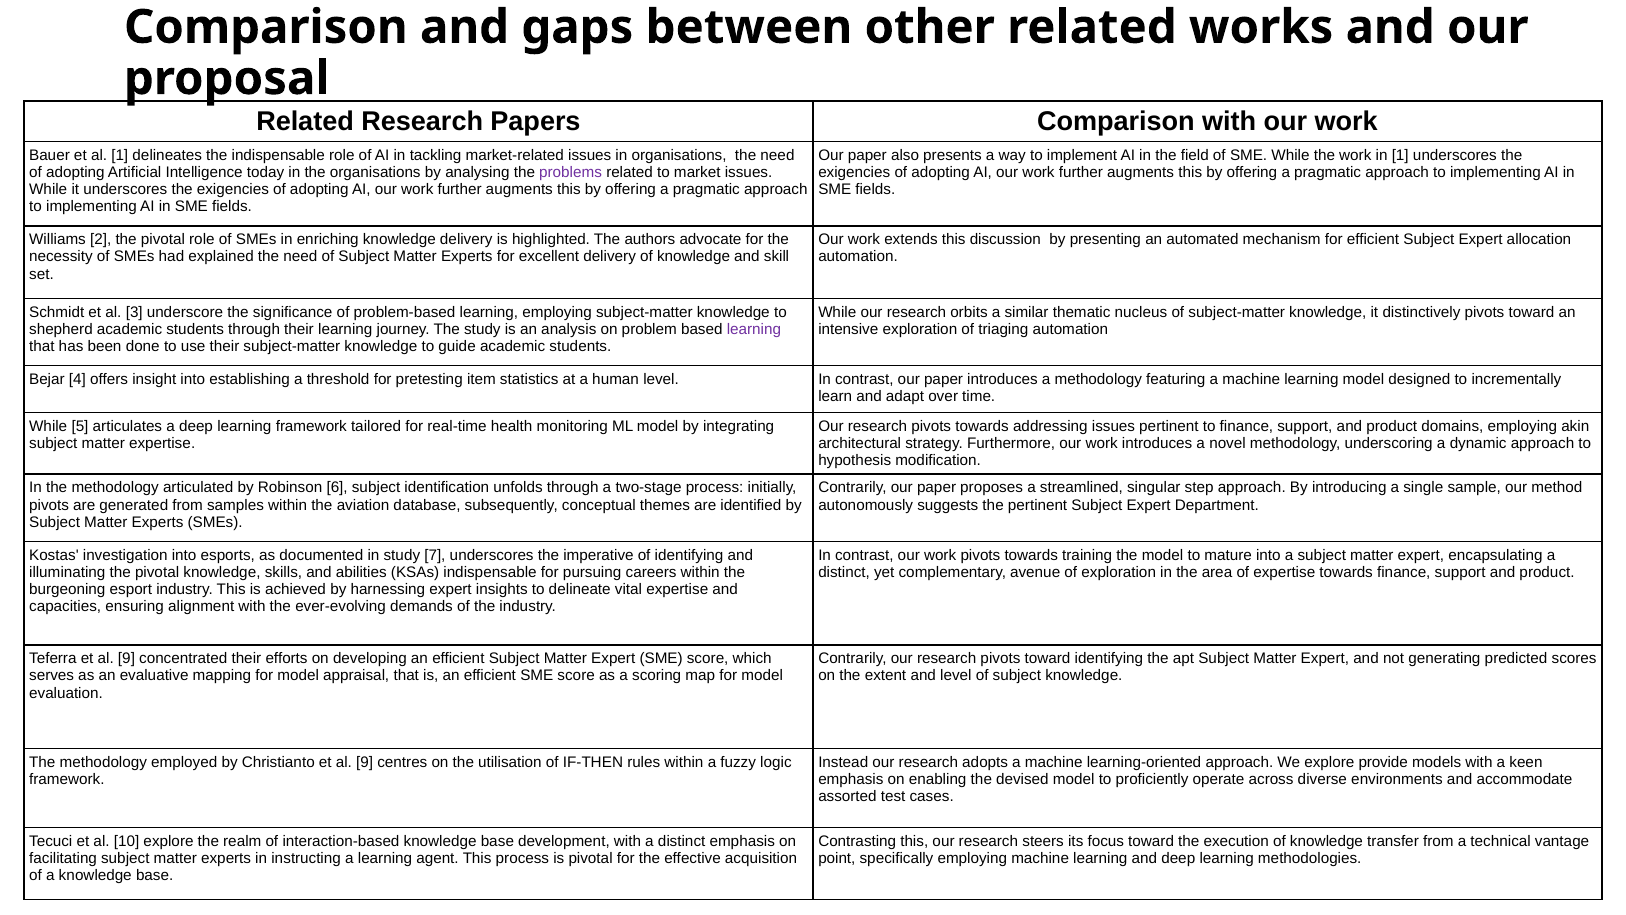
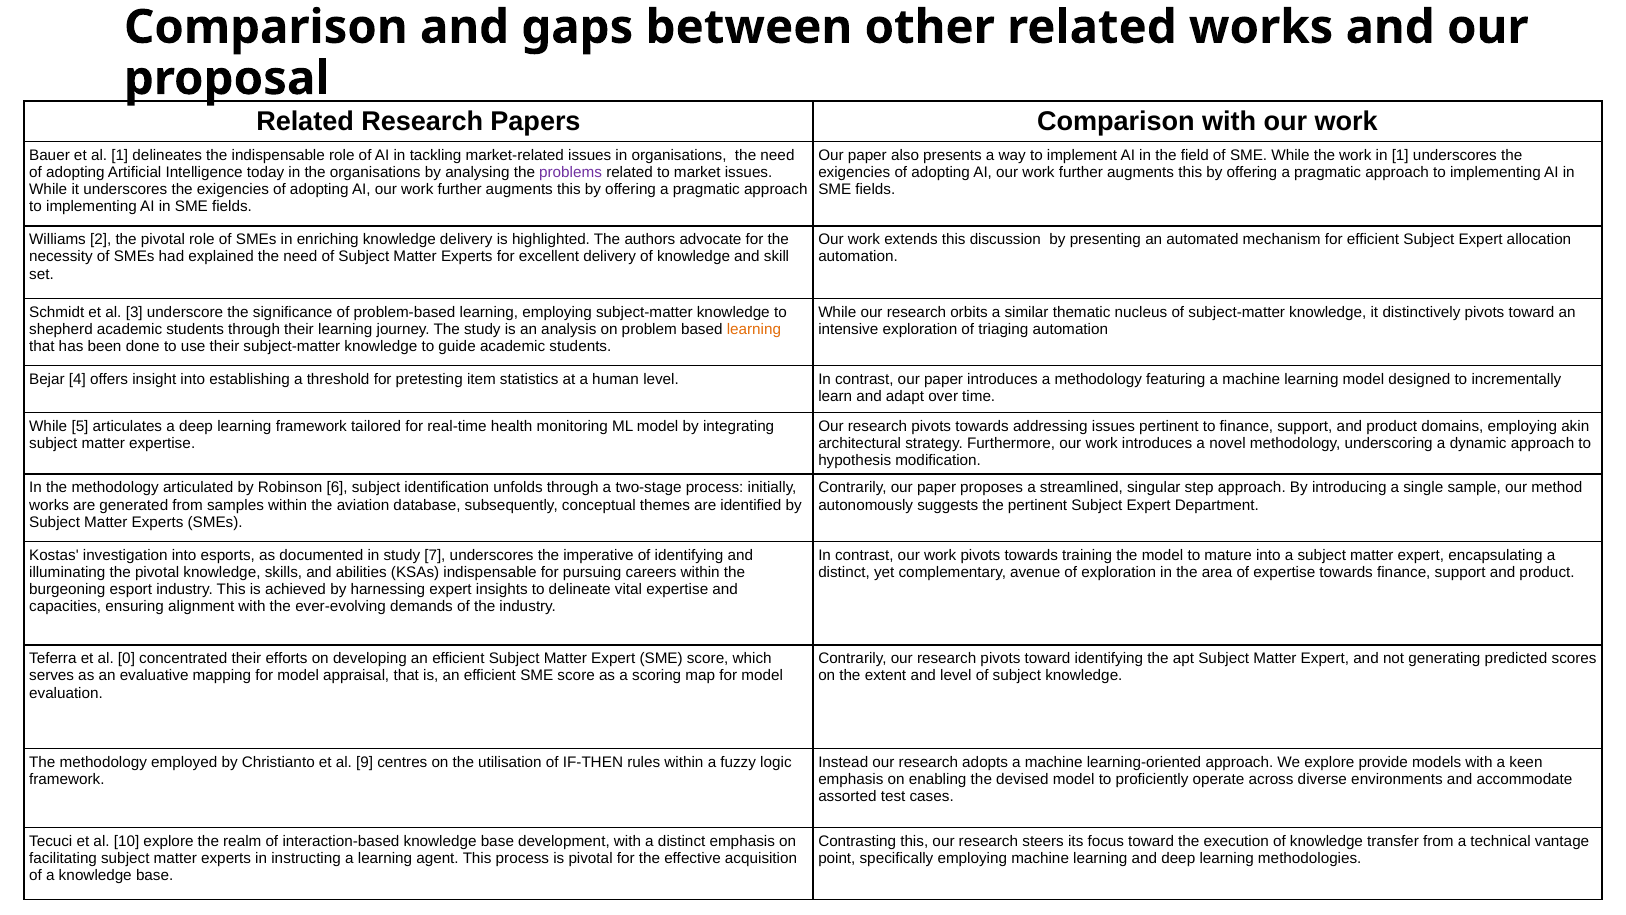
learning colour: purple -> orange (754, 329)
pivots: pivots -> works (49, 505)
Teferra et al 9: 9 -> 0 (126, 659)
